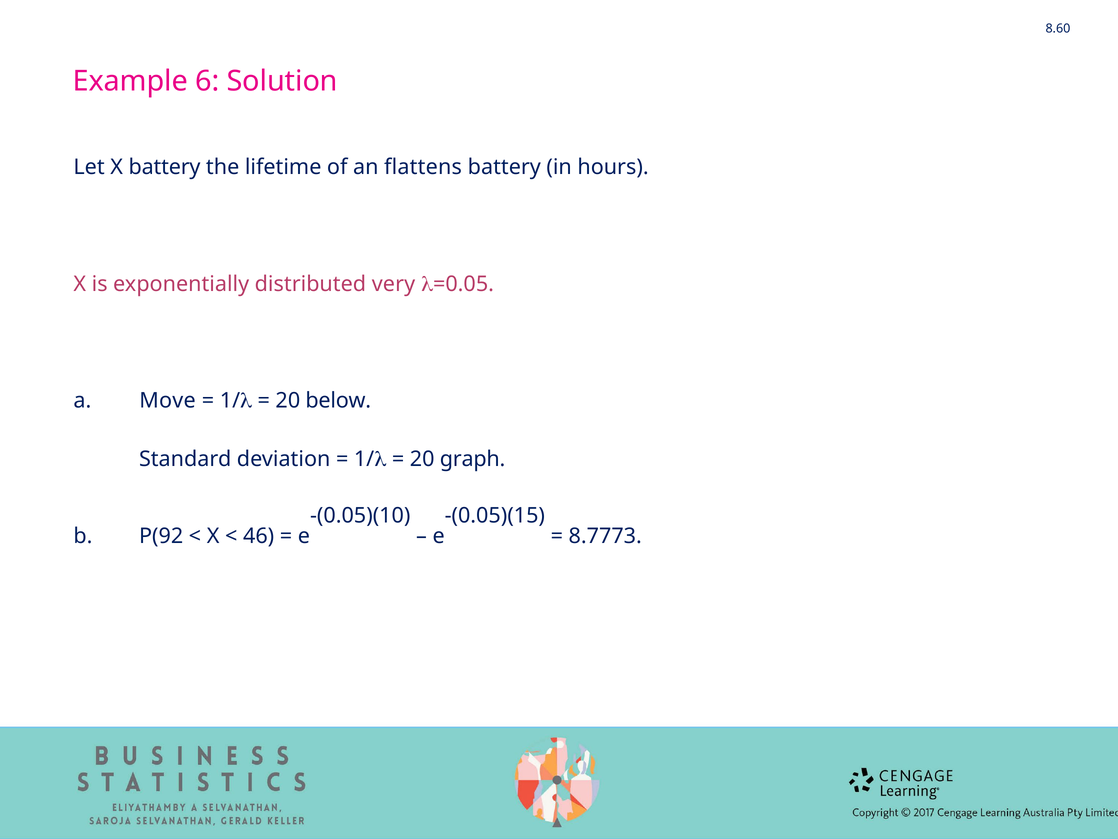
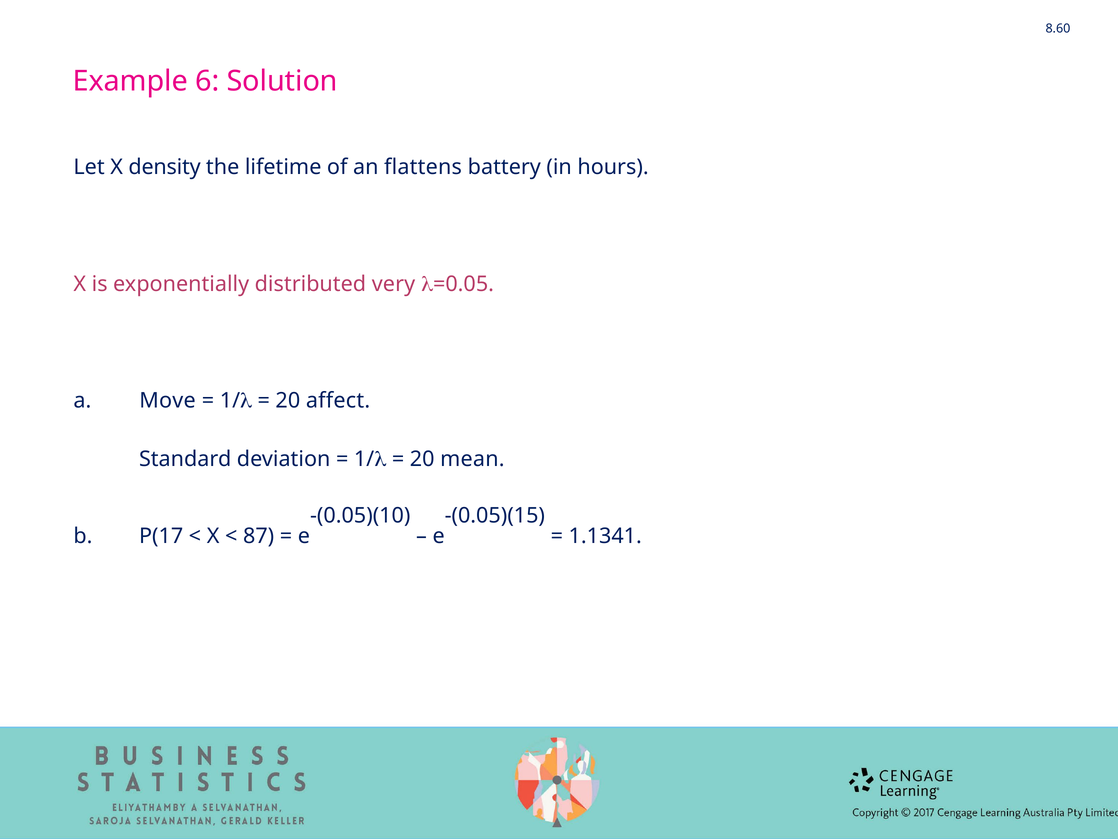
X battery: battery -> density (165, 167)
below: below -> affect (338, 401)
graph: graph -> mean (472, 459)
P(92: P(92 -> P(17 (161, 536)
46: 46 -> 87 (259, 536)
8.7773: 8.7773 -> 1.1341 (605, 536)
